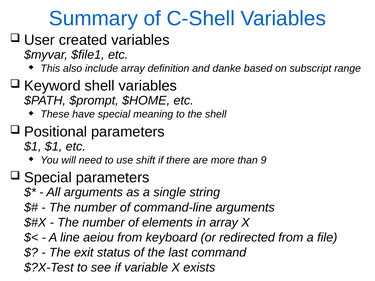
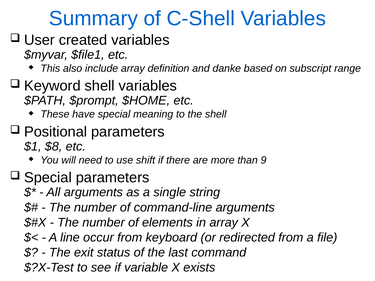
$1 $1: $1 -> $8 (54, 147)
aeiou: aeiou -> occur (98, 238)
